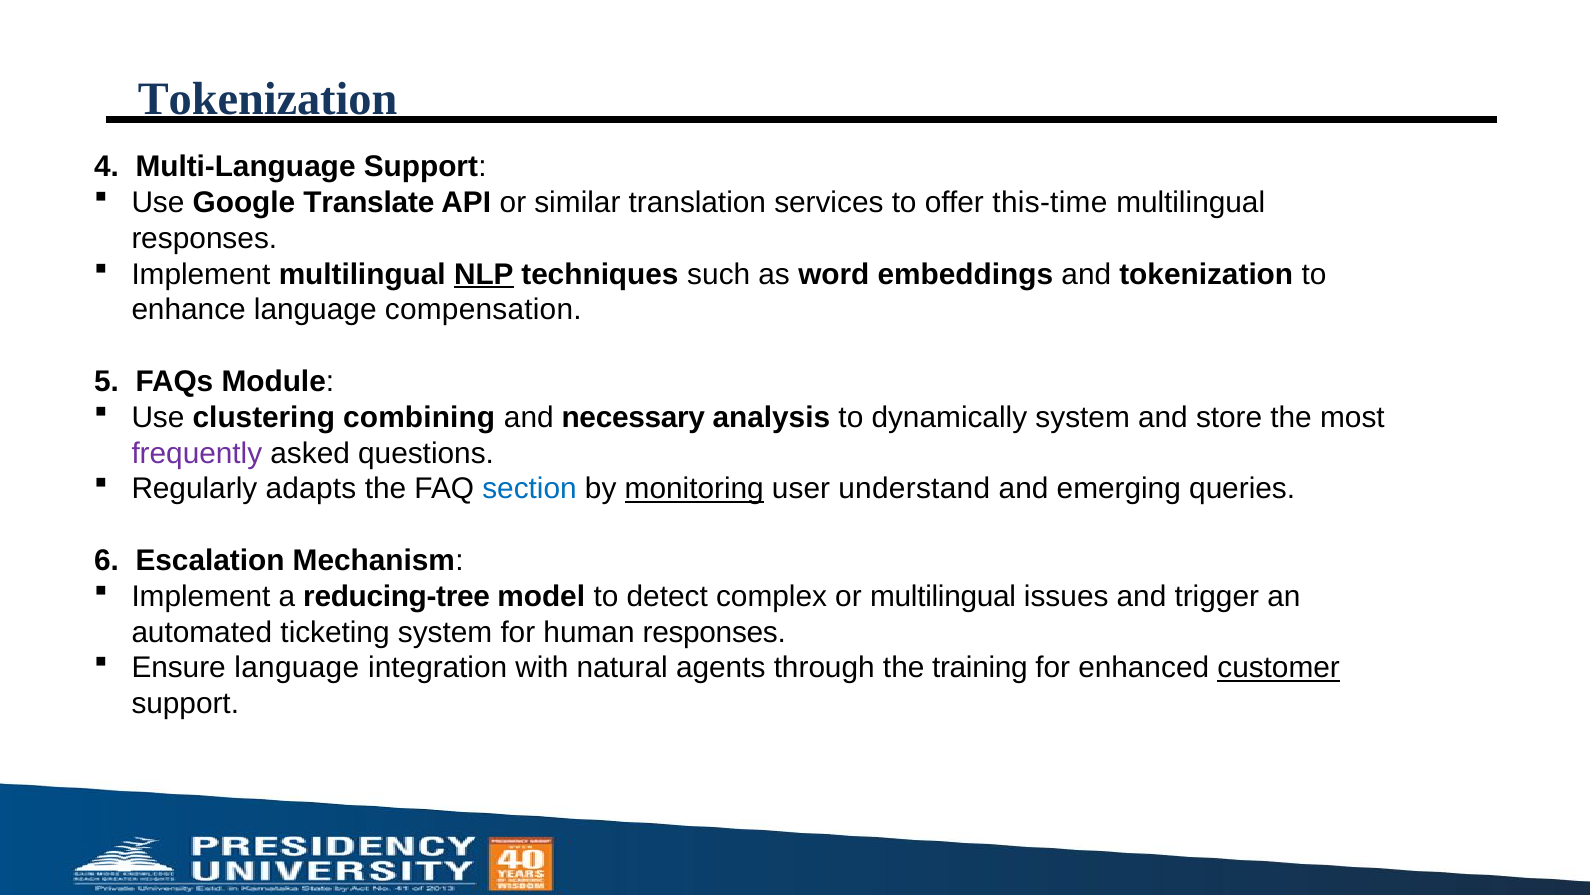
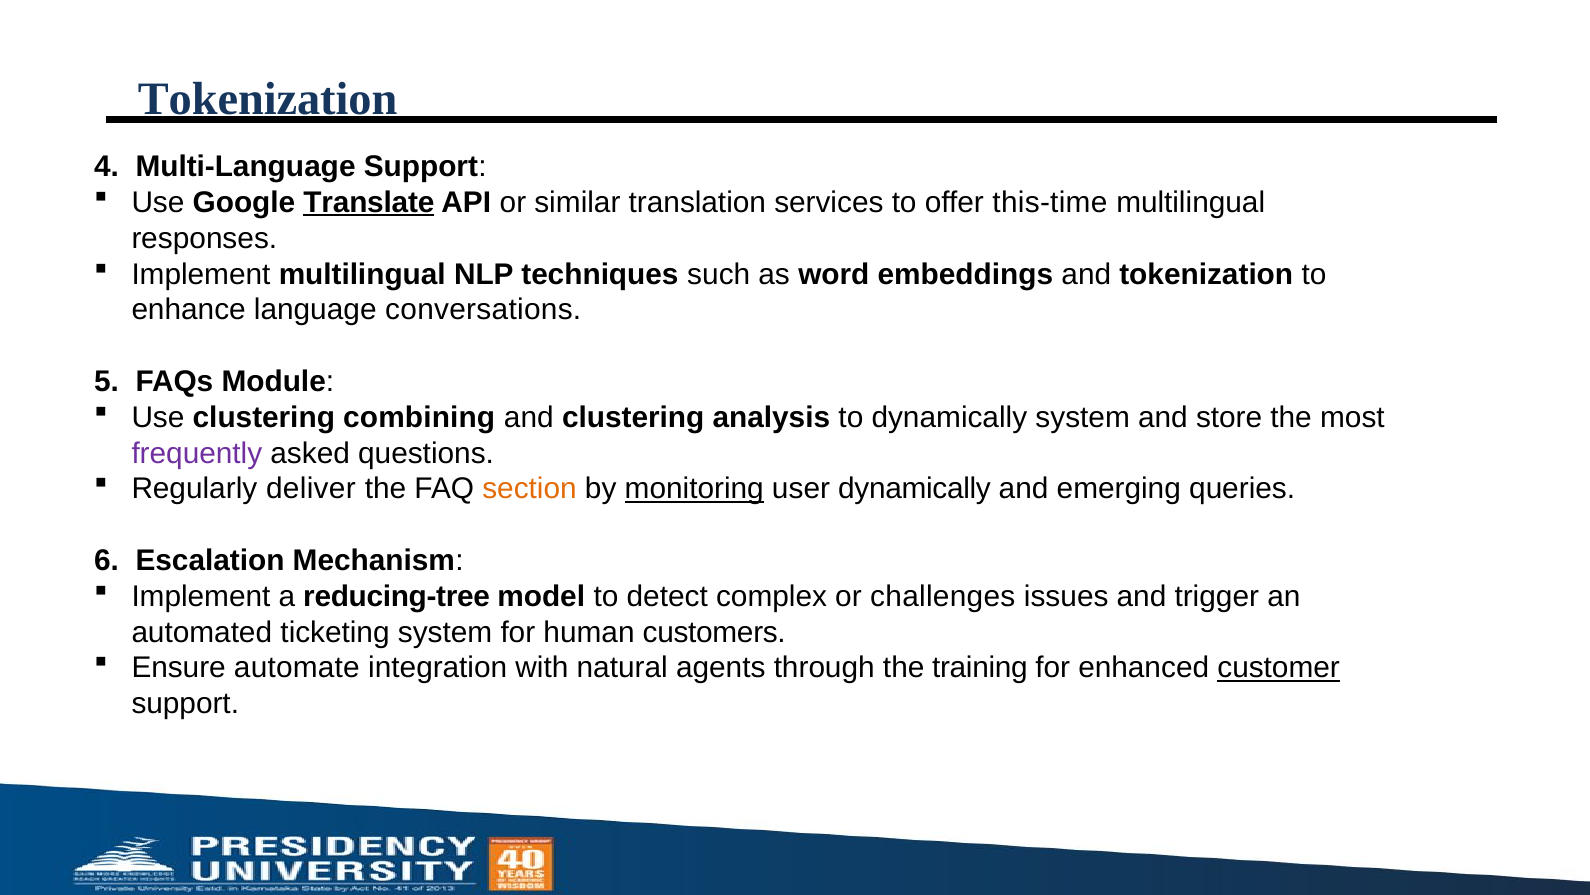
Translate underline: none -> present (369, 202)
NLP underline: present -> none (484, 274)
compensation: compensation -> conversations (483, 310)
and necessary: necessary -> clustering (633, 417)
adapts: adapts -> deliver (311, 489)
section colour: blue -> orange (530, 489)
user understand: understand -> dynamically (915, 489)
or multilingual: multilingual -> challenges (943, 596)
human responses: responses -> customers (714, 632)
Ensure language: language -> automate (297, 667)
